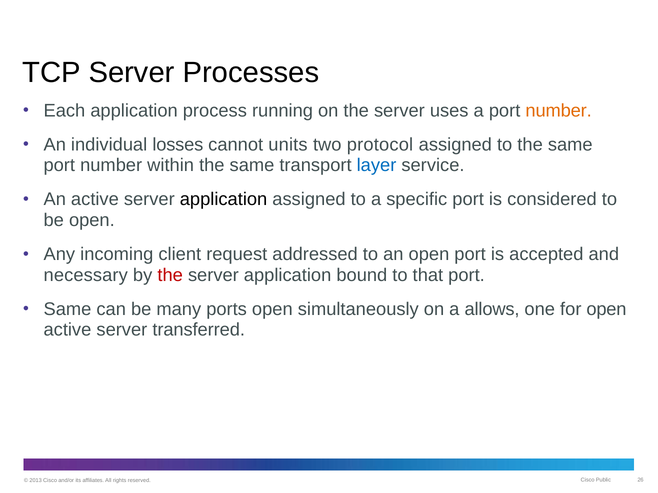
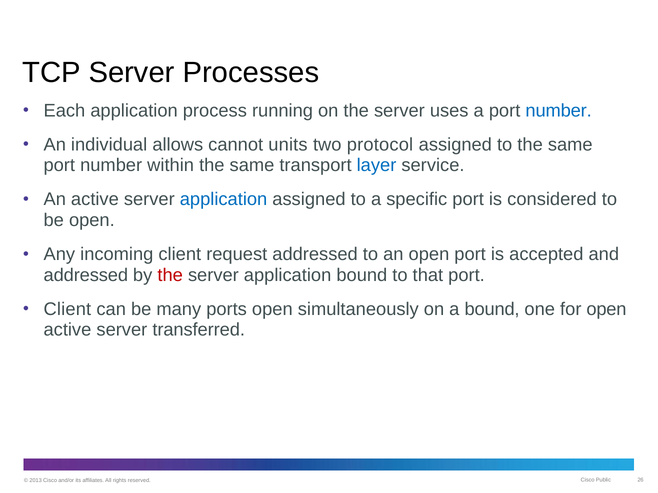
number colour: orange -> blue (559, 111)
losses: losses -> allows (178, 145)
application colour: black -> blue (224, 200)
necessary: necessary -> addressed (86, 275)
Same: Same -> Client (67, 309)
a allows: allows -> bound (492, 309)
